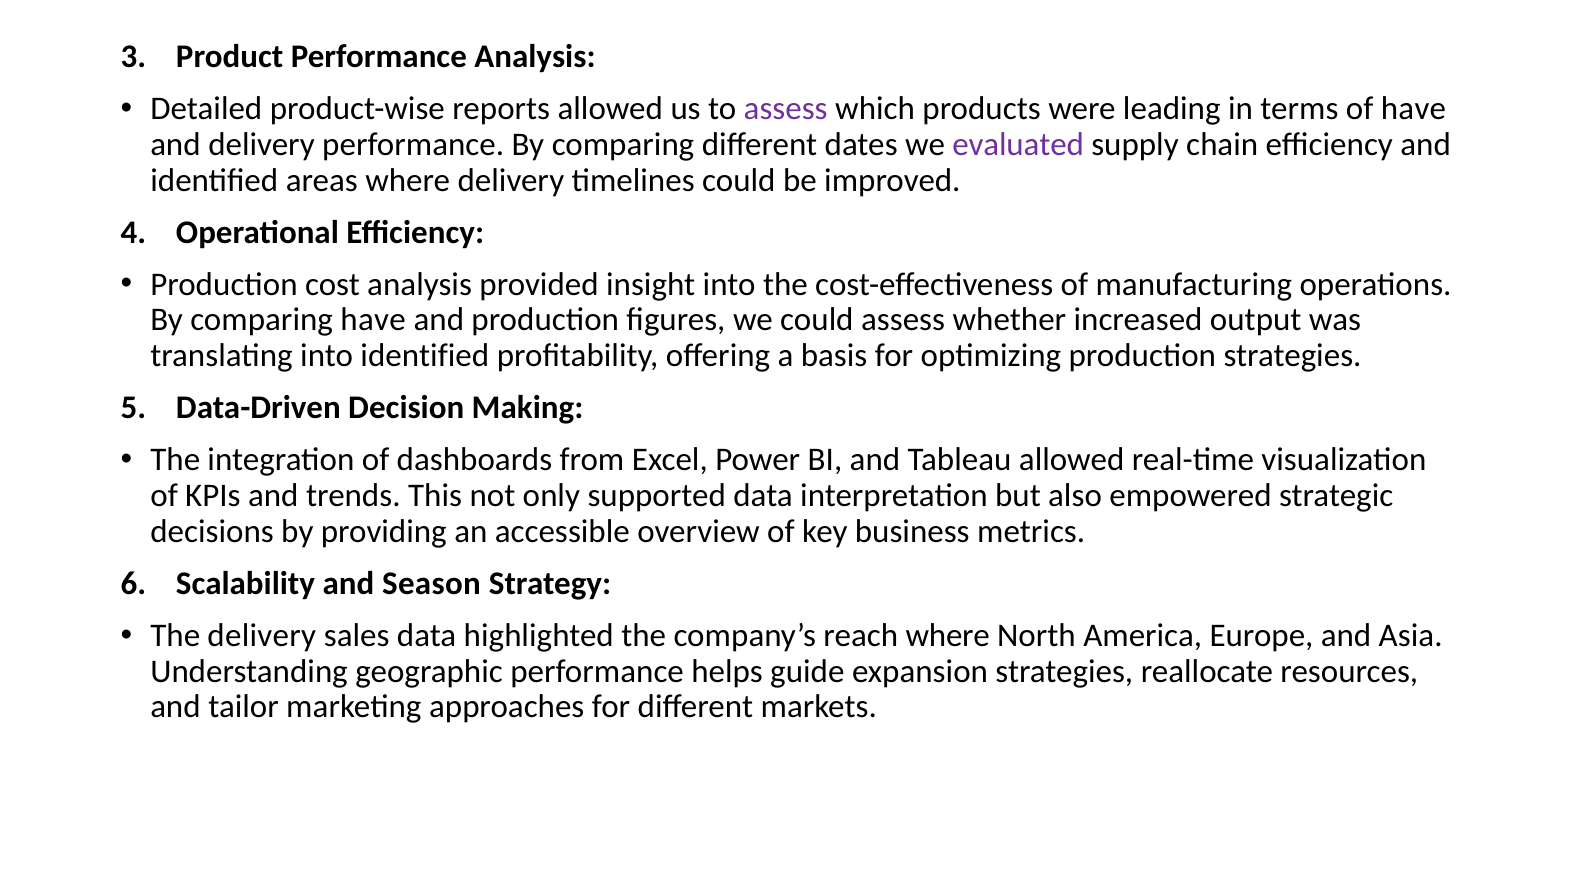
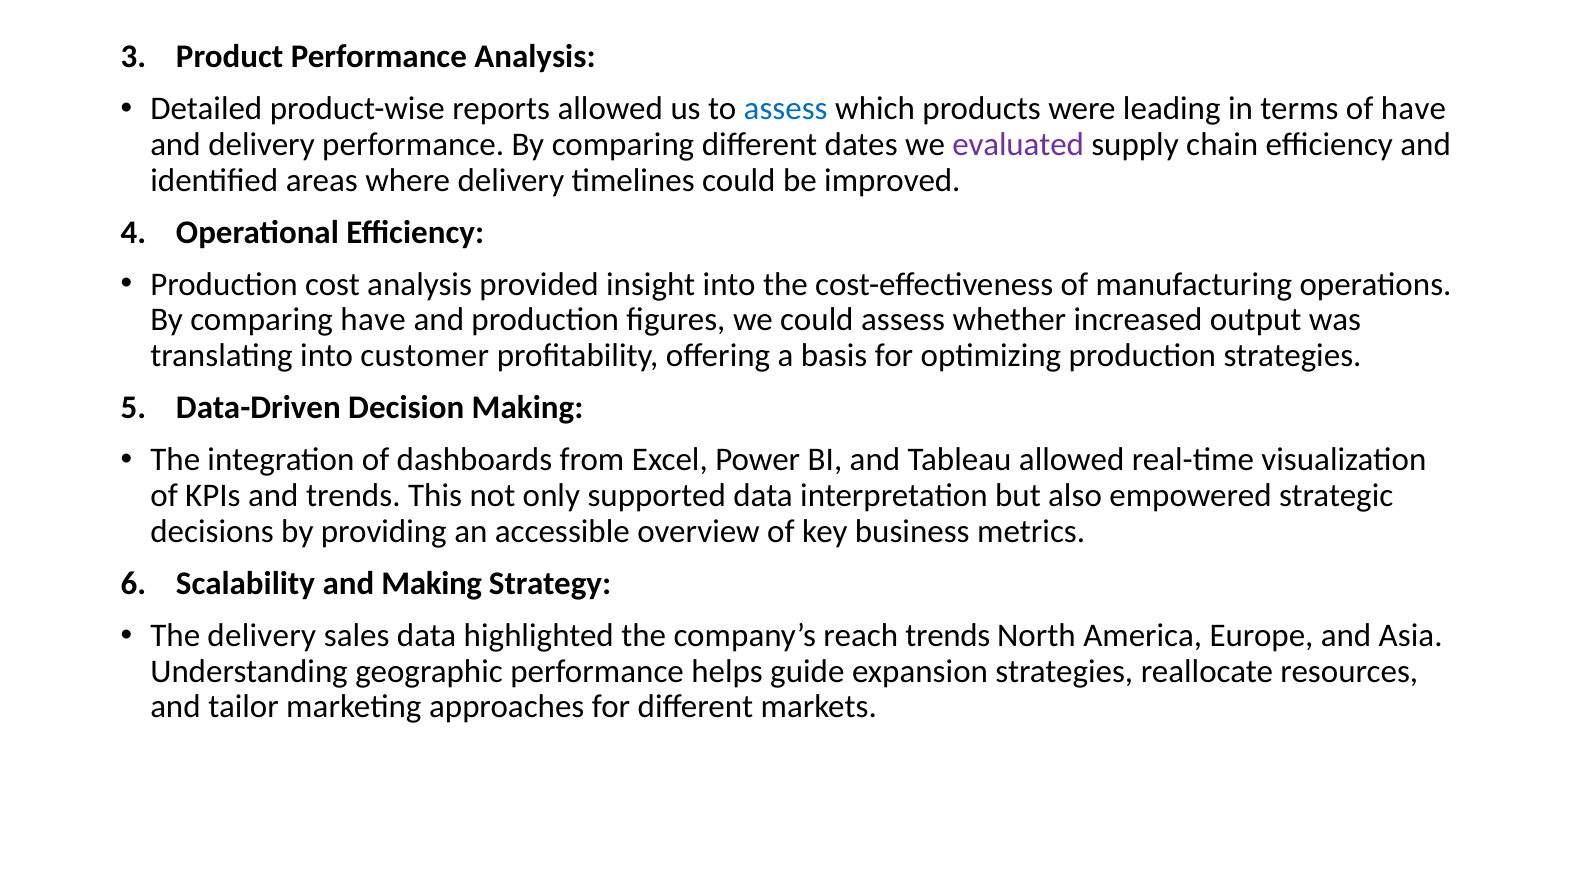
assess colour: purple -> blue (786, 109)
into identified: identified -> customer (425, 356)
and Season: Season -> Making (432, 584)
reach where: where -> trends (948, 636)
